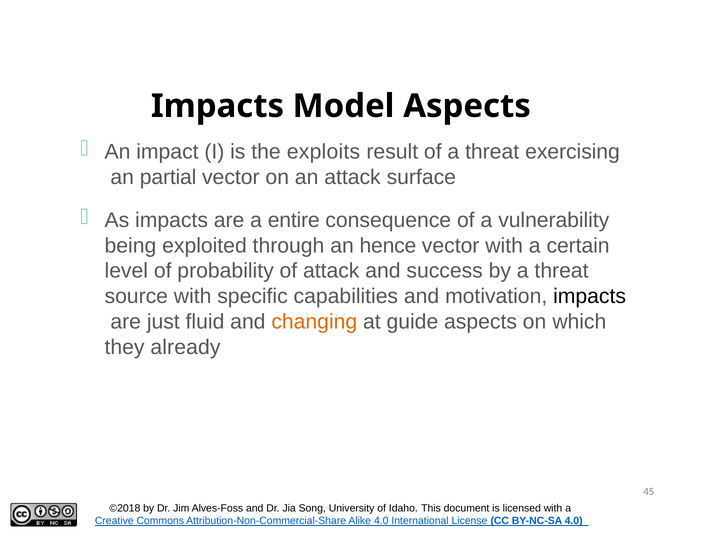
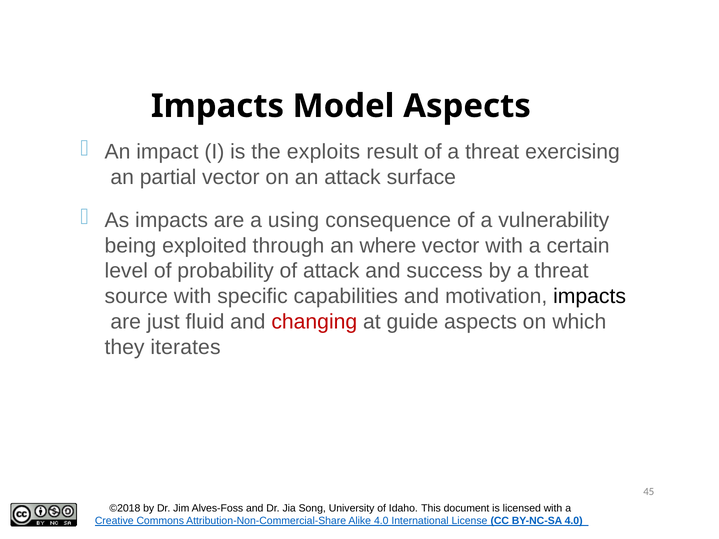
entire: entire -> using (294, 220)
hence: hence -> where (388, 246)
changing colour: orange -> red (314, 322)
already: already -> iterates (185, 347)
